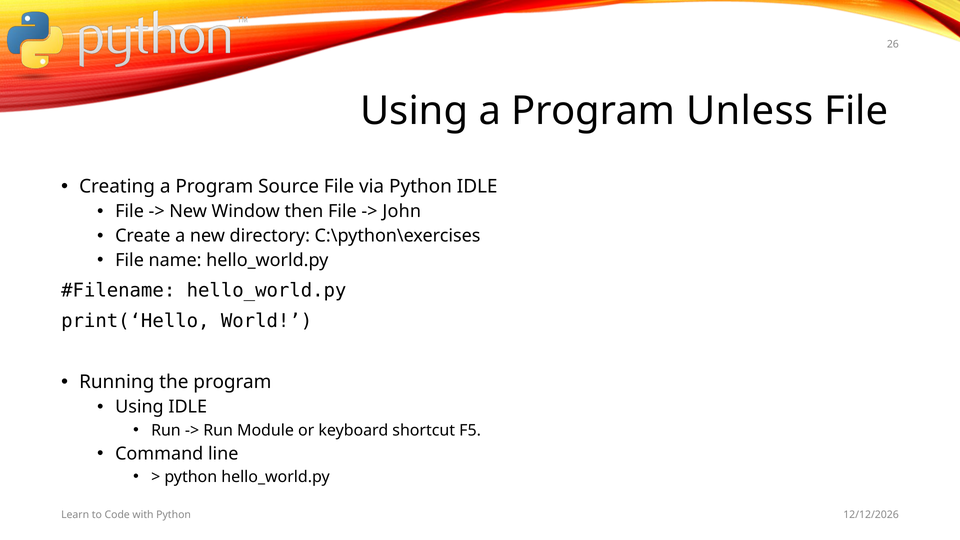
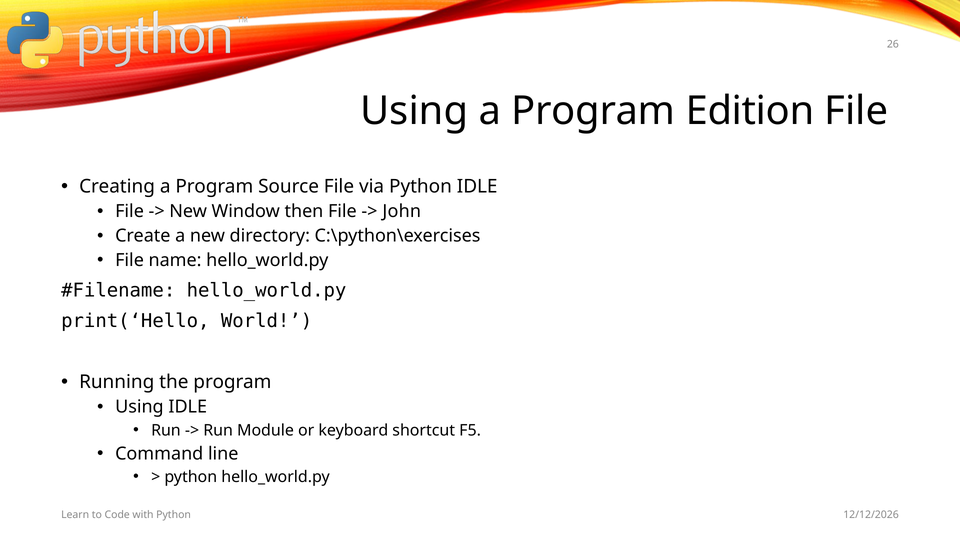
Unless: Unless -> Edition (750, 111)
